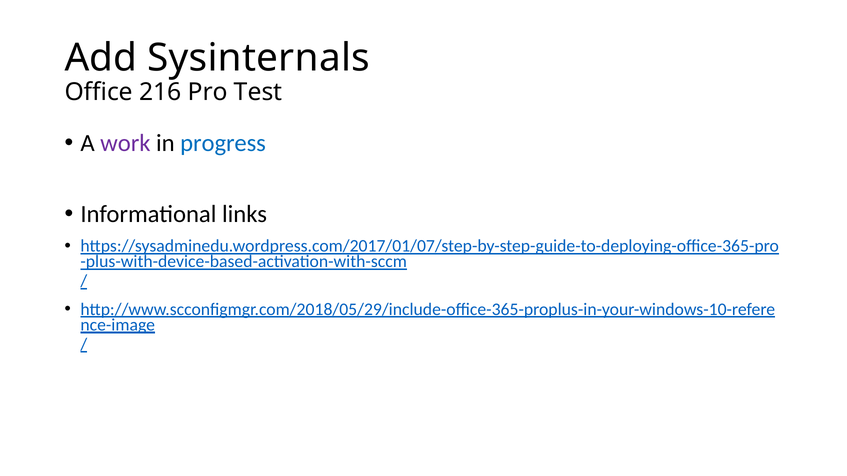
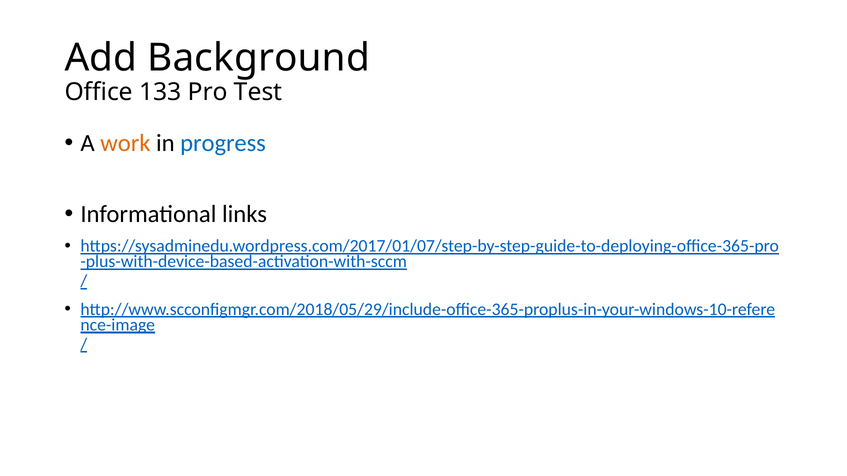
Sysinternals: Sysinternals -> Background (259, 58)
216: 216 -> 133 (160, 92)
work colour: purple -> orange (125, 143)
